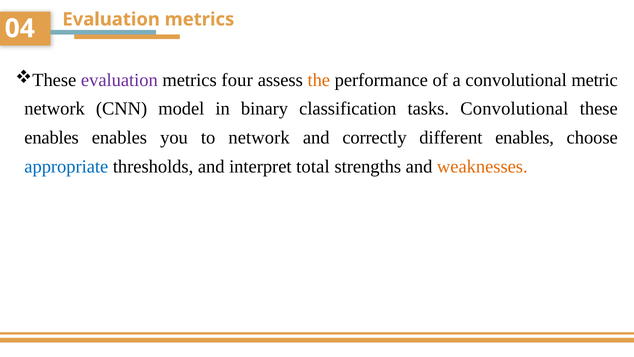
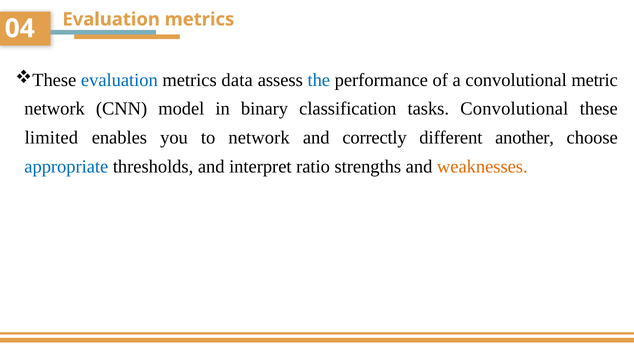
evaluation colour: purple -> blue (119, 80)
four: four -> data (237, 80)
the colour: orange -> blue (319, 80)
enables: enables -> limited (51, 138)
different enables: enables -> another (525, 138)
total: total -> ratio (313, 166)
